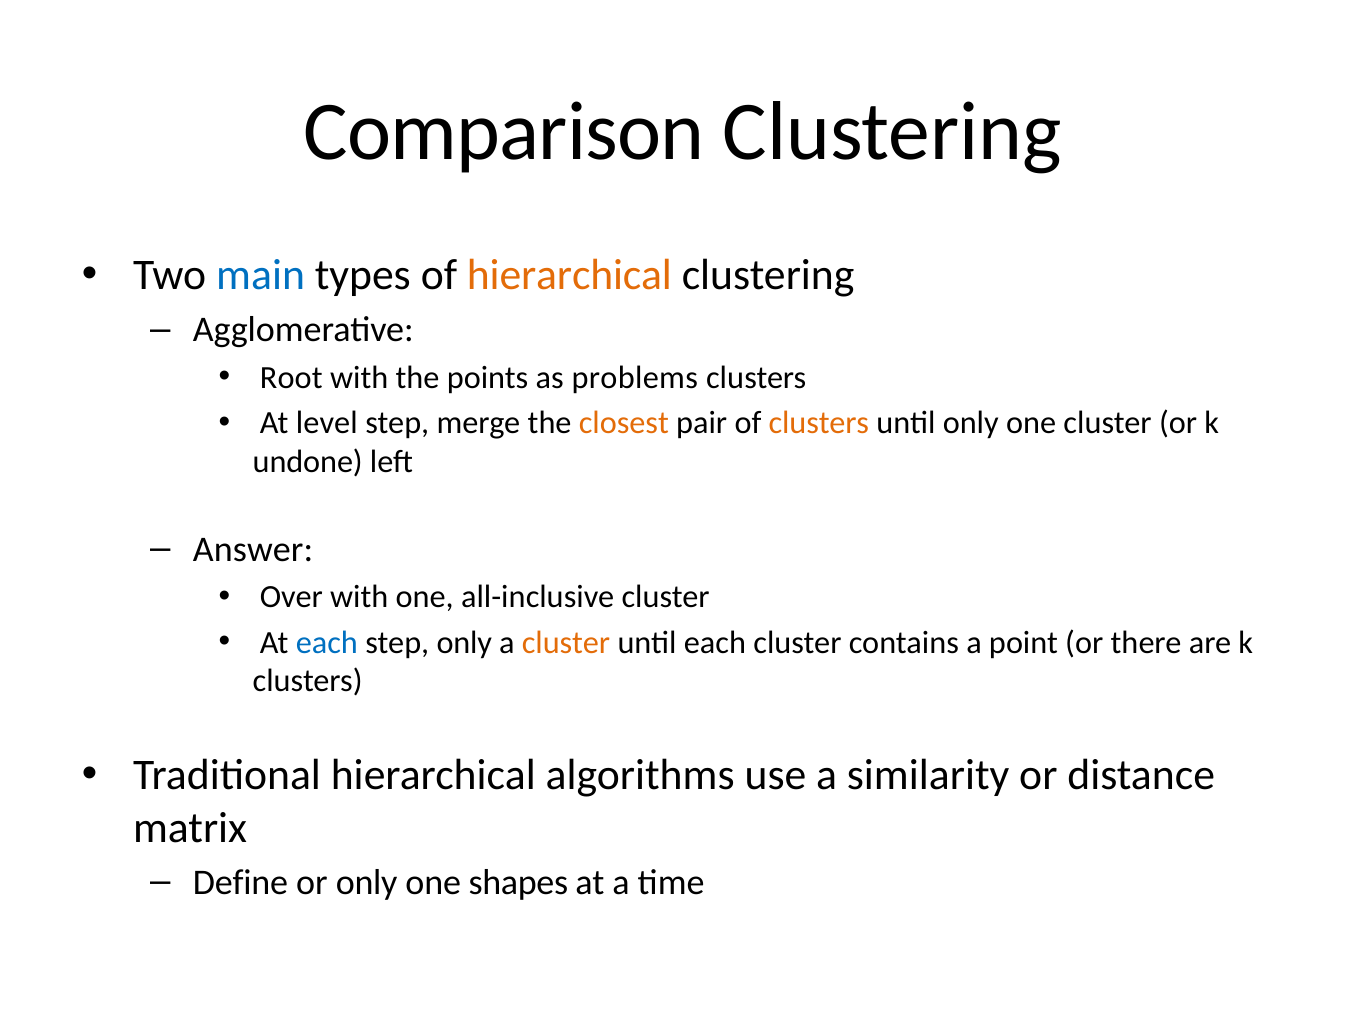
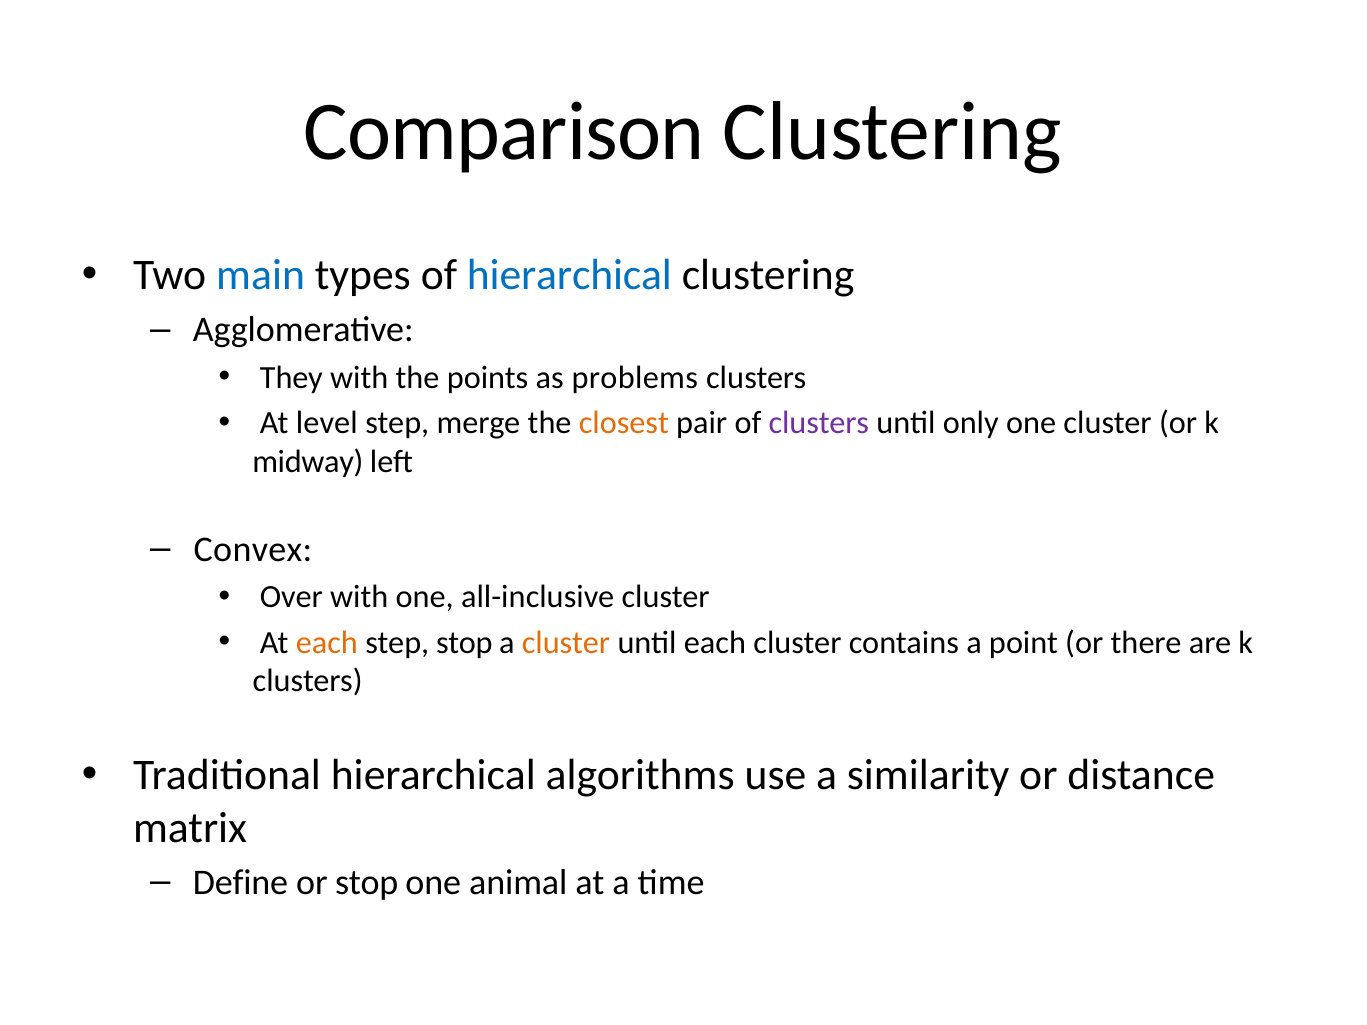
hierarchical colour: orange -> blue (569, 275)
Root: Root -> They (291, 378)
clusters colour: orange -> purple (819, 423)
undone: undone -> midway (308, 462)
Answer: Answer -> Convex (253, 550)
each colour: blue -> orange (327, 643)
step only: only -> stop (464, 643)
or only: only -> stop (367, 883)
shapes: shapes -> animal (518, 883)
